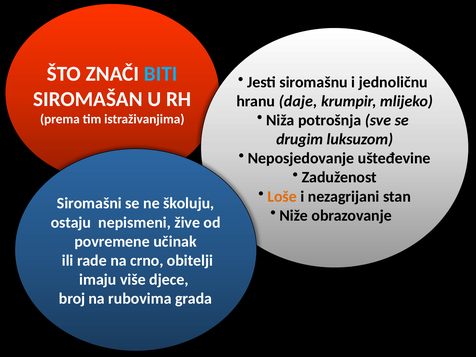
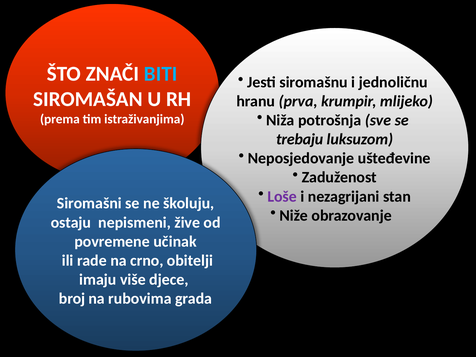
daje: daje -> prva (298, 101)
drugim: drugim -> trebaju (300, 139)
Loše colour: orange -> purple (282, 196)
